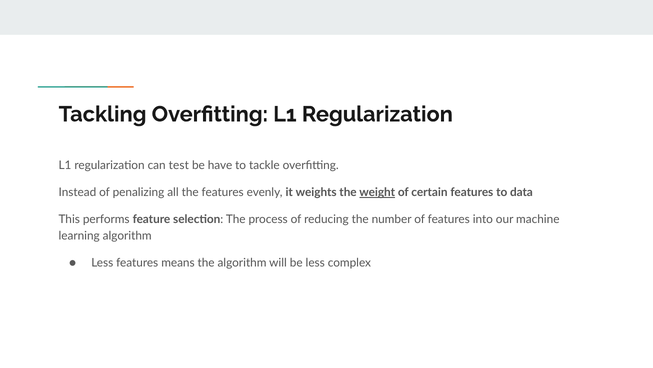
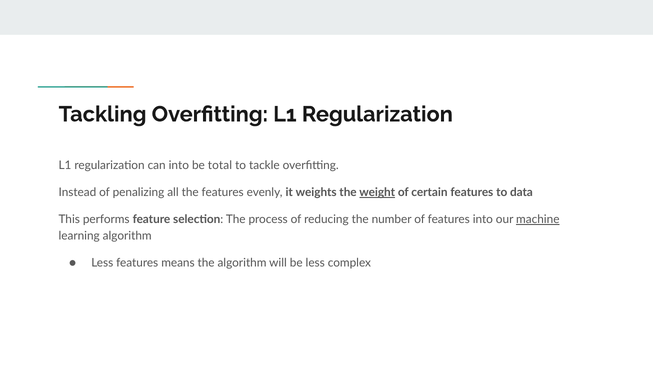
can test: test -> into (179, 165)
have: have -> total (220, 165)
machine underline: none -> present (538, 219)
